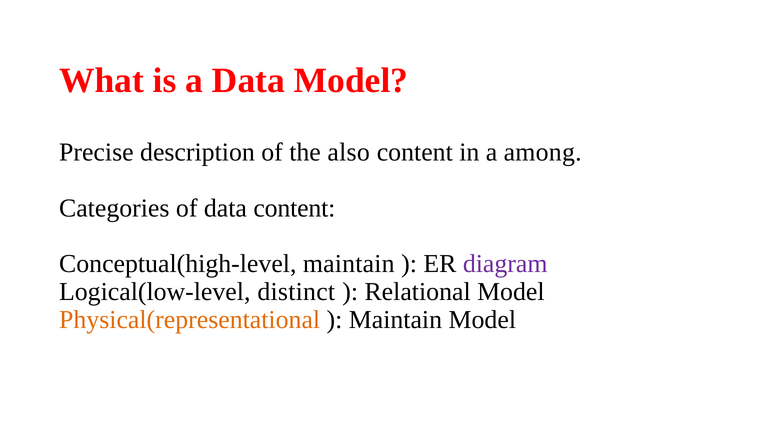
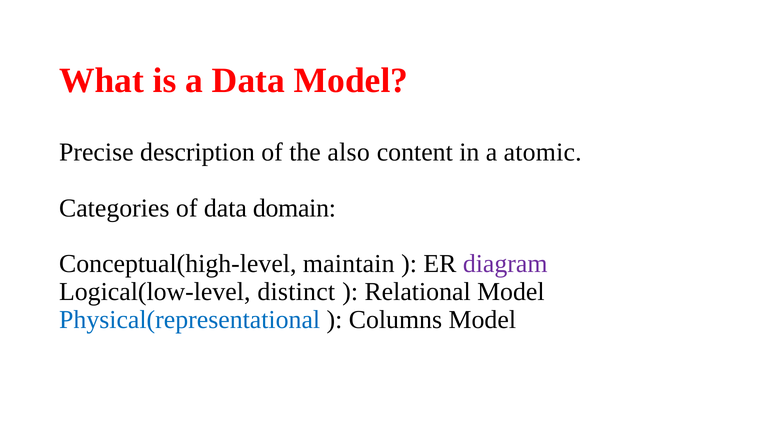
among: among -> atomic (543, 152)
data content: content -> domain (294, 208)
Physical(representational colour: orange -> blue (190, 320)
Maintain: Maintain -> Columns (395, 320)
